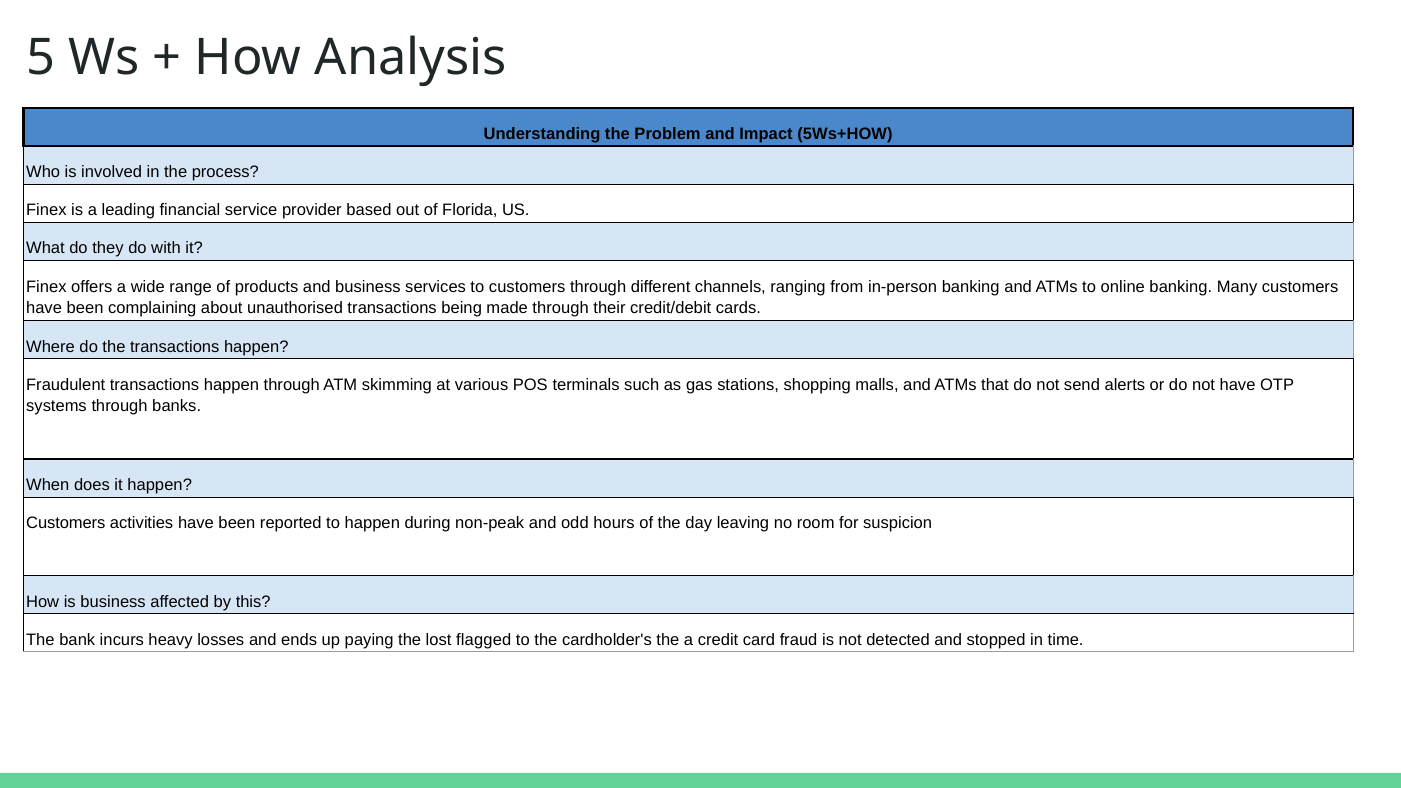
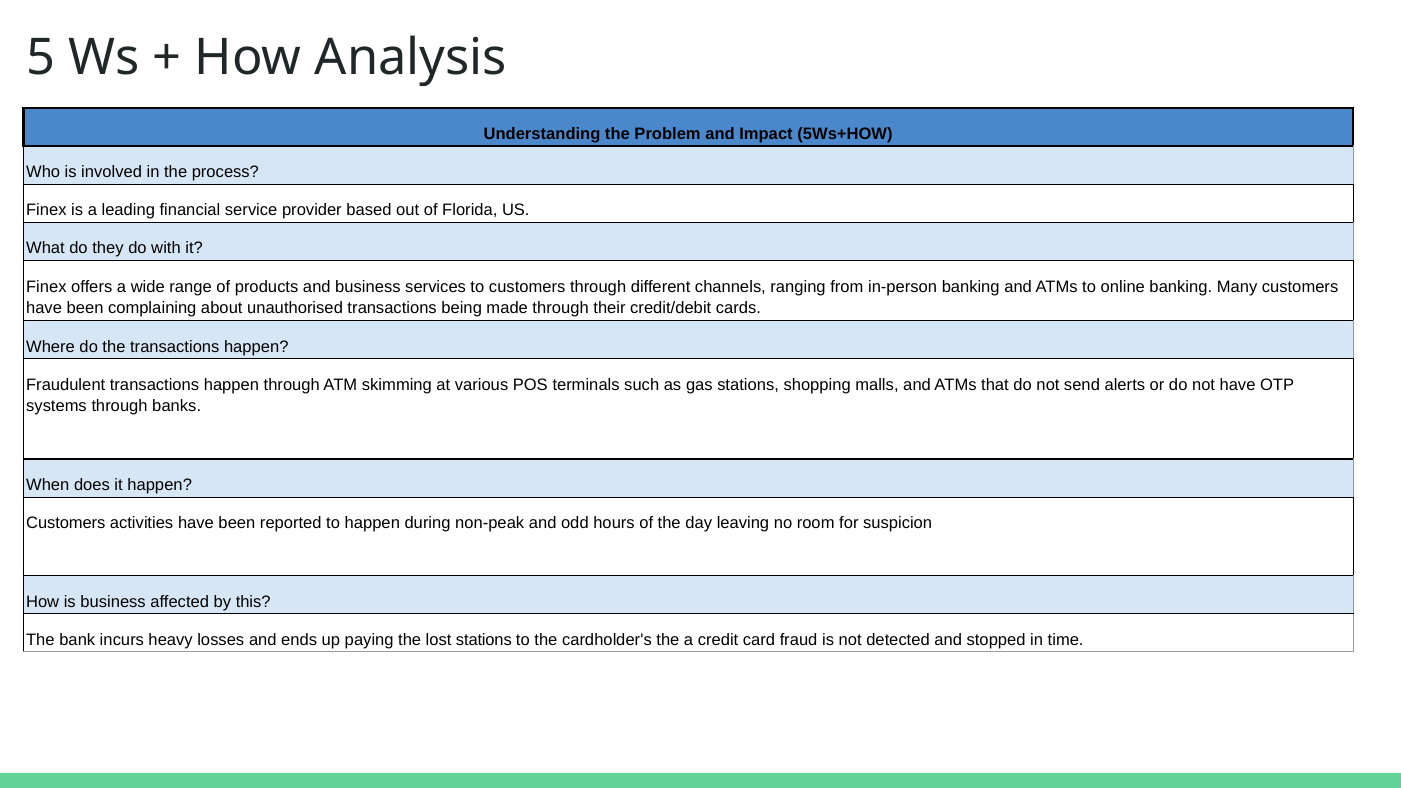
lost flagged: flagged -> stations (484, 640)
